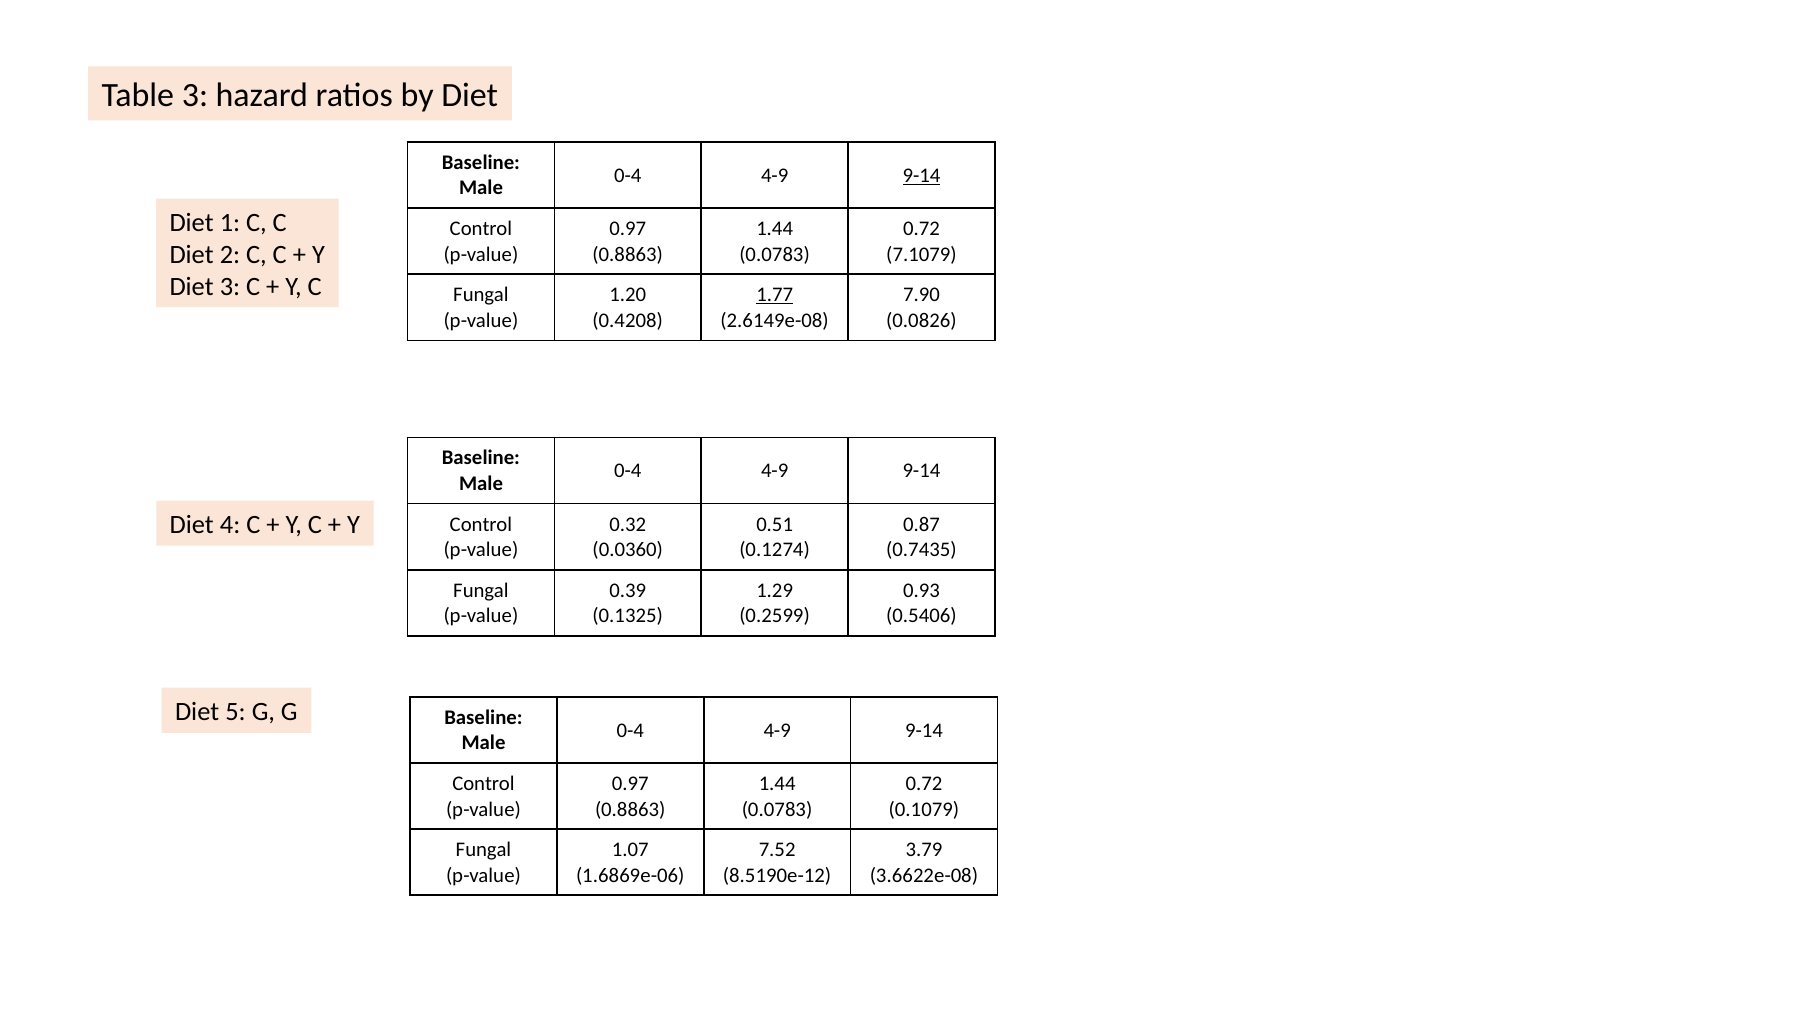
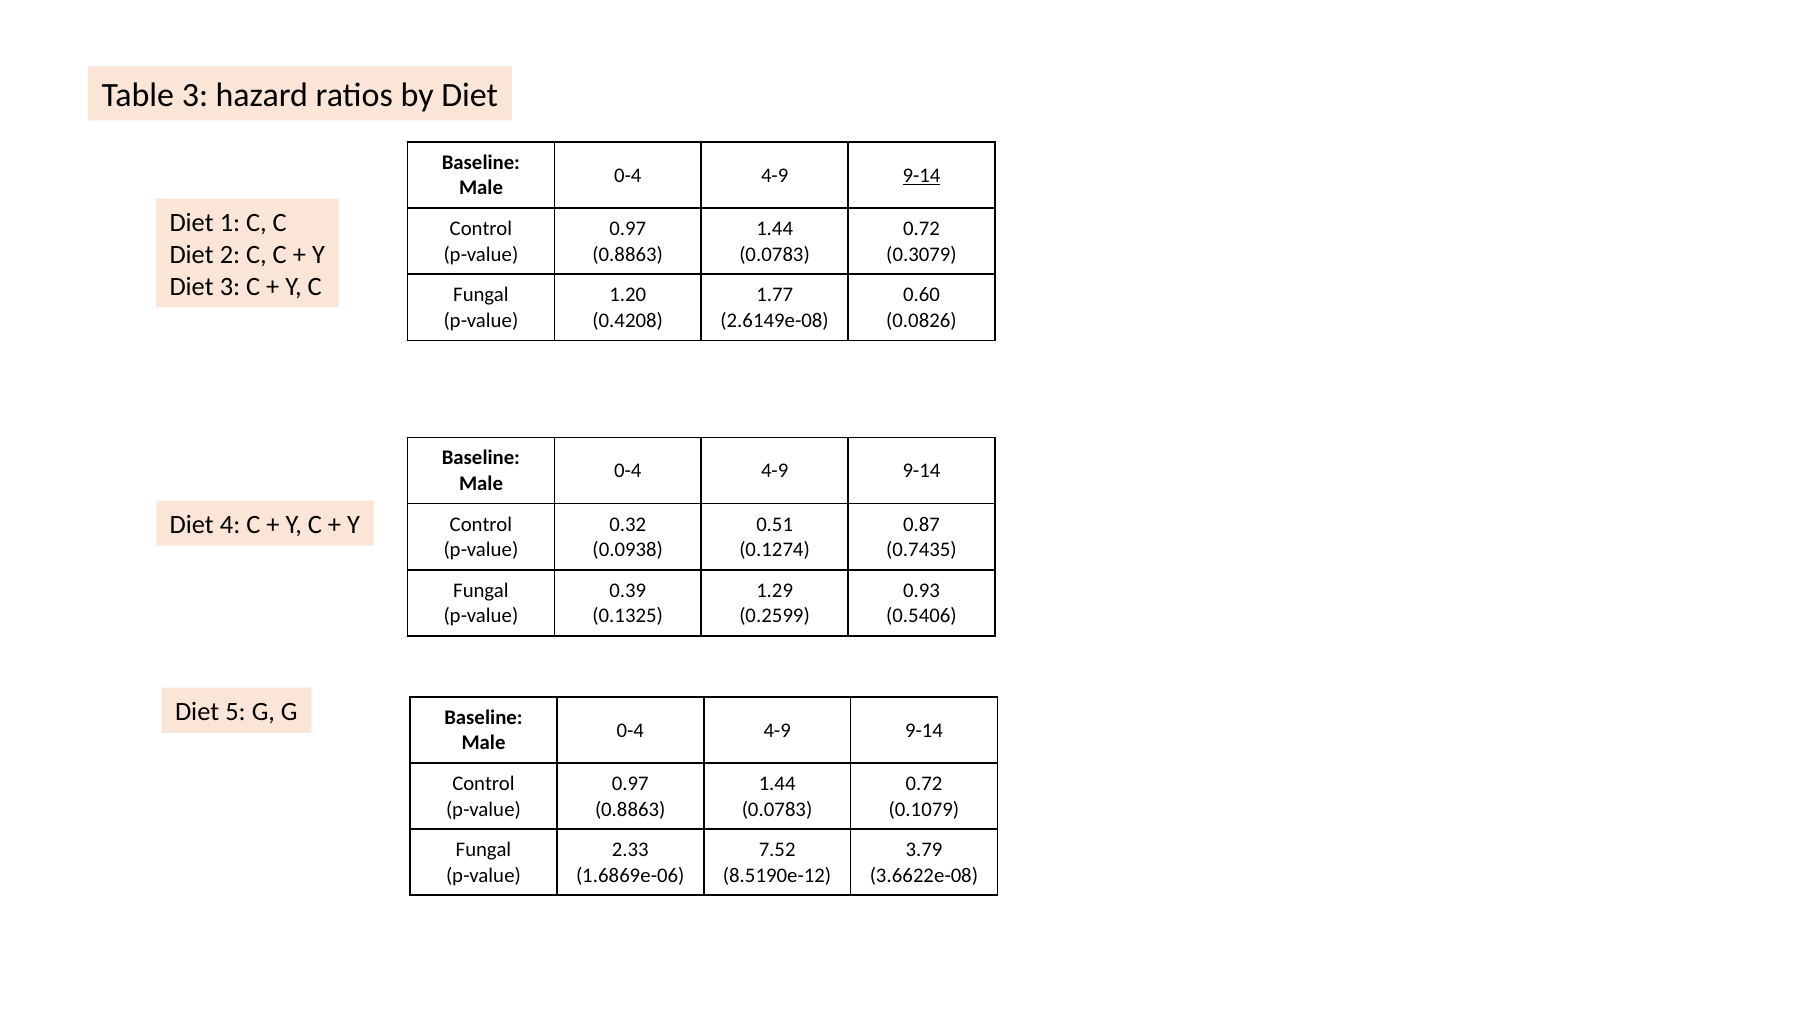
7.1079: 7.1079 -> 0.3079 (921, 254)
1.77 underline: present -> none (775, 295)
7.90: 7.90 -> 0.60 (922, 295)
0.0360: 0.0360 -> 0.0938 (628, 550)
1.07: 1.07 -> 2.33 (630, 850)
